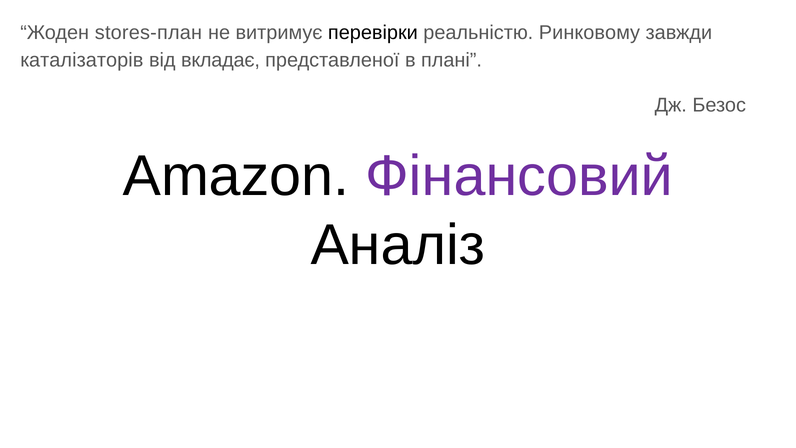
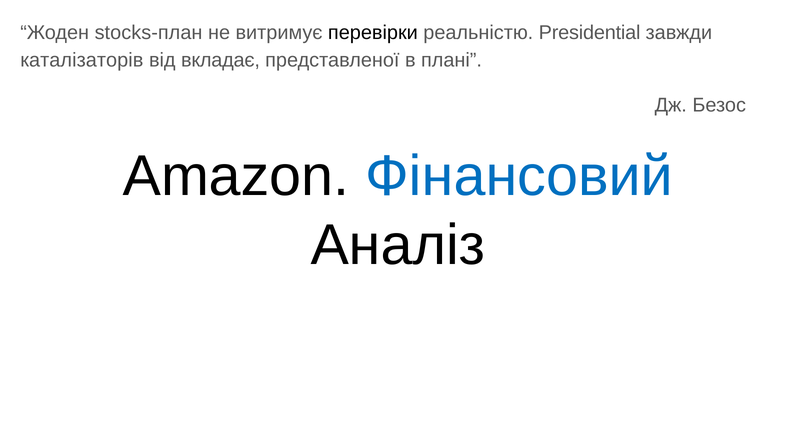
stores-план: stores-план -> stocks-план (149, 32)
Ринковому: Ринковому -> Presidential (590, 32)
Фінансовий colour: purple -> blue (519, 176)
